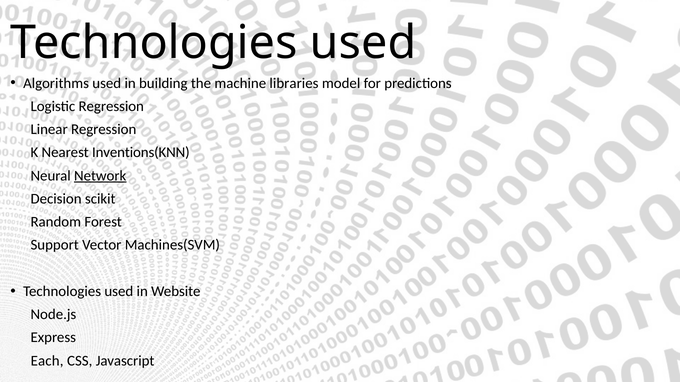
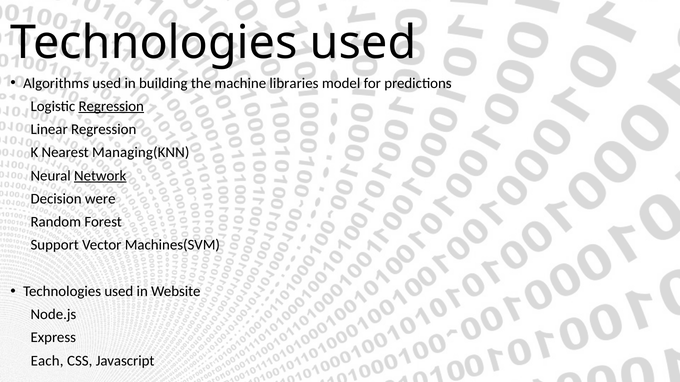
Regression underline: none -> present (111, 106)
Inventions(KNN: Inventions(KNN -> Managing(KNN (141, 153)
scikit: scikit -> were (100, 199)
